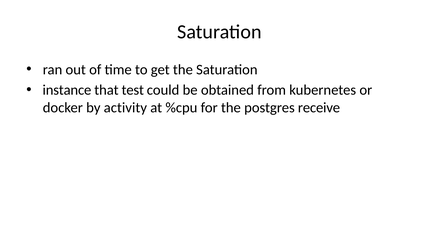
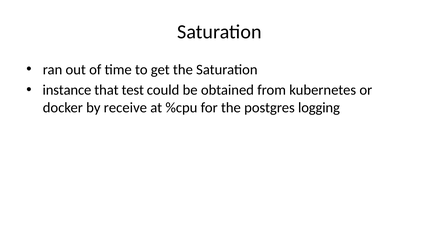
activity: activity -> receive (125, 108)
receive: receive -> logging (319, 108)
